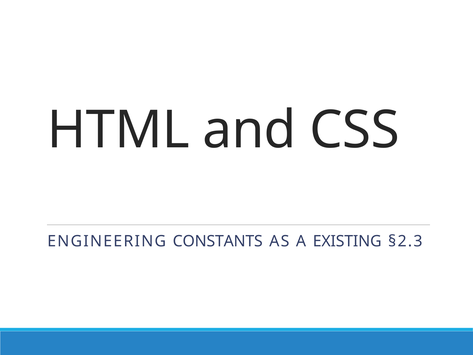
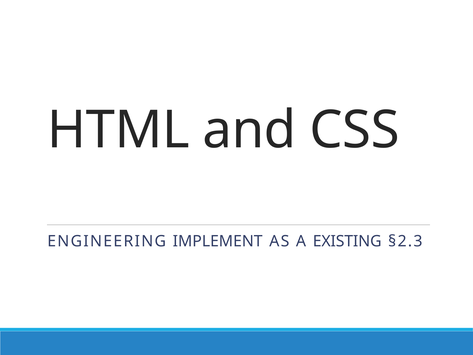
CONSTANTS: CONSTANTS -> IMPLEMENT (218, 241)
